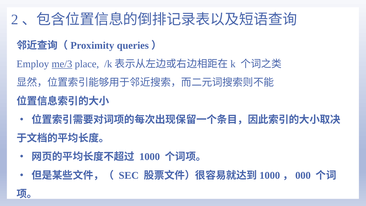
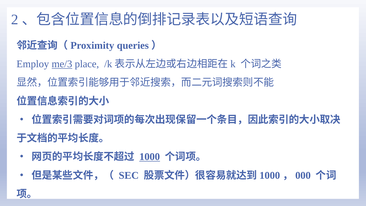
1000 underline: none -> present (150, 157)
